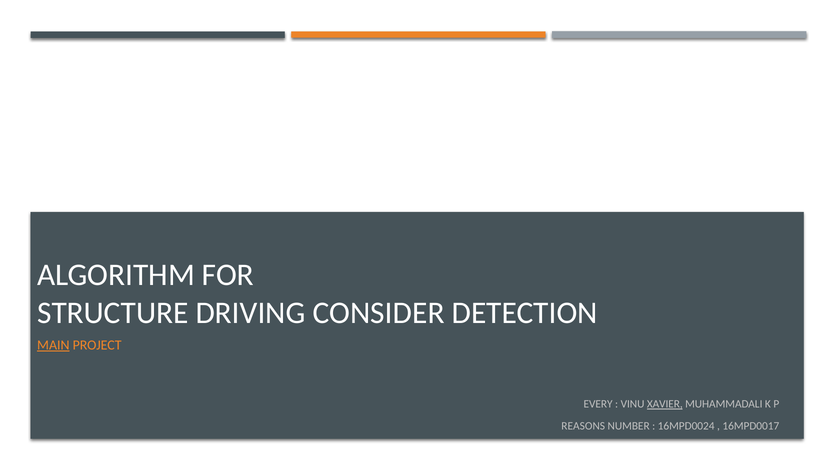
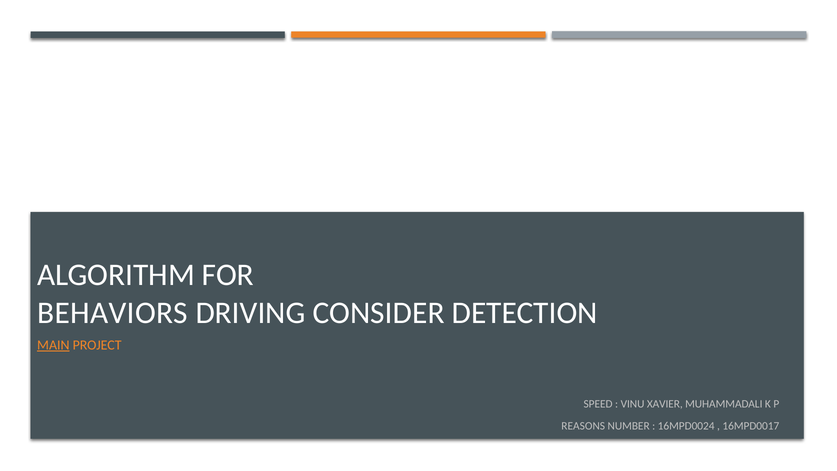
STRUCTURE: STRUCTURE -> BEHAVIORS (113, 313)
EVERY: EVERY -> SPEED (598, 404)
XAVIER underline: present -> none (665, 404)
